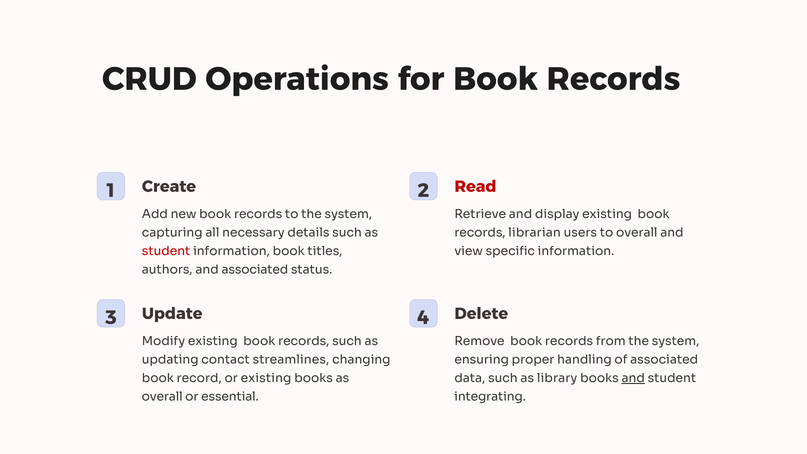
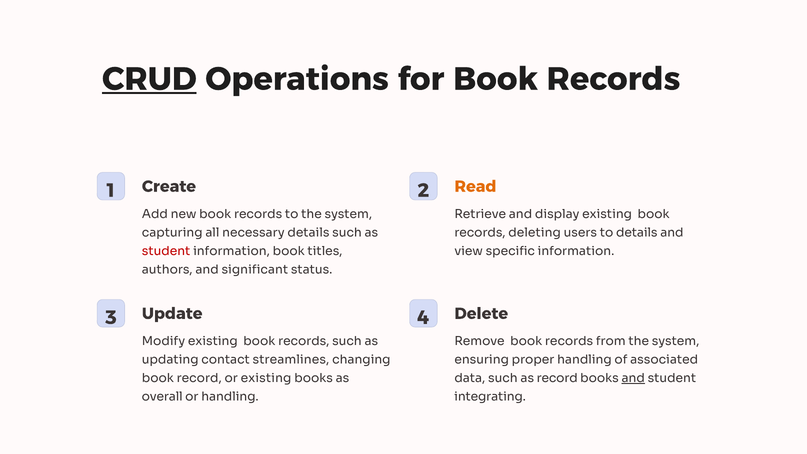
CRUD underline: none -> present (149, 79)
Read colour: red -> orange (475, 186)
librarian: librarian -> deleting (535, 233)
to overall: overall -> details (637, 233)
and associated: associated -> significant (255, 269)
as library: library -> record (557, 378)
or essential: essential -> handling (230, 396)
